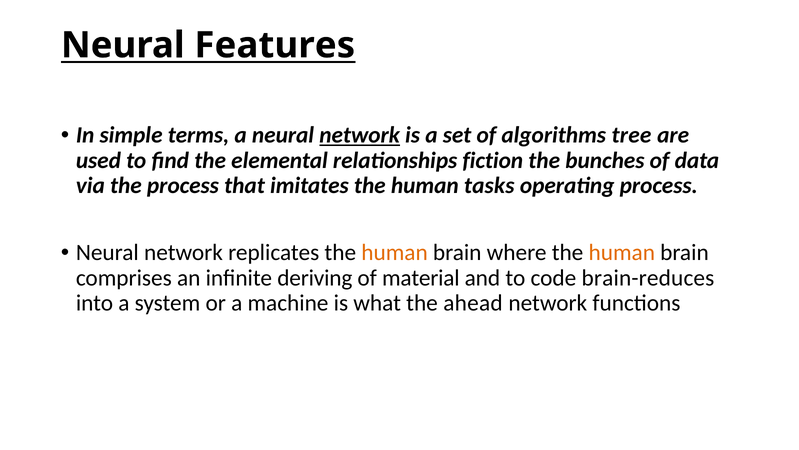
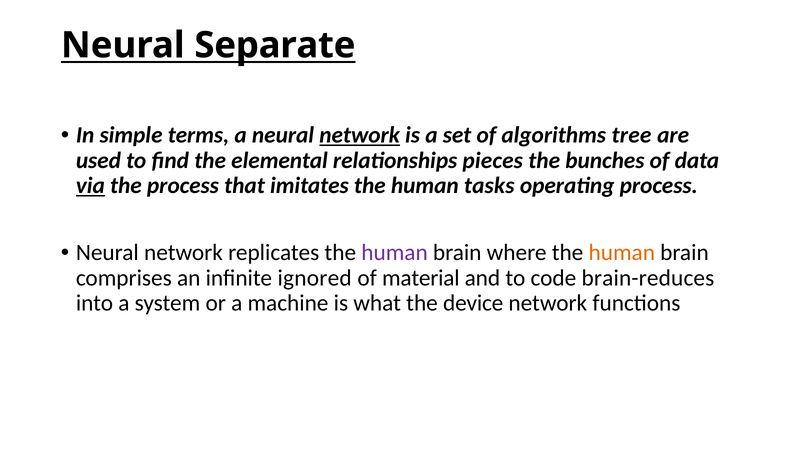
Features: Features -> Separate (275, 45)
fiction: fiction -> pieces (493, 160)
via underline: none -> present (90, 185)
human colour: orange -> purple (395, 252)
deriving: deriving -> ignored (315, 278)
ahead: ahead -> device (473, 303)
